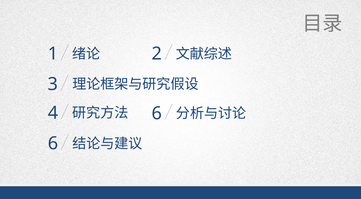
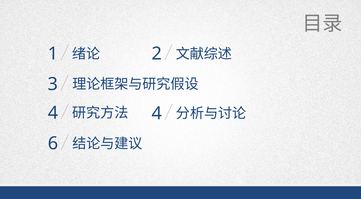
6: 6 -> 4 (157, 113)
